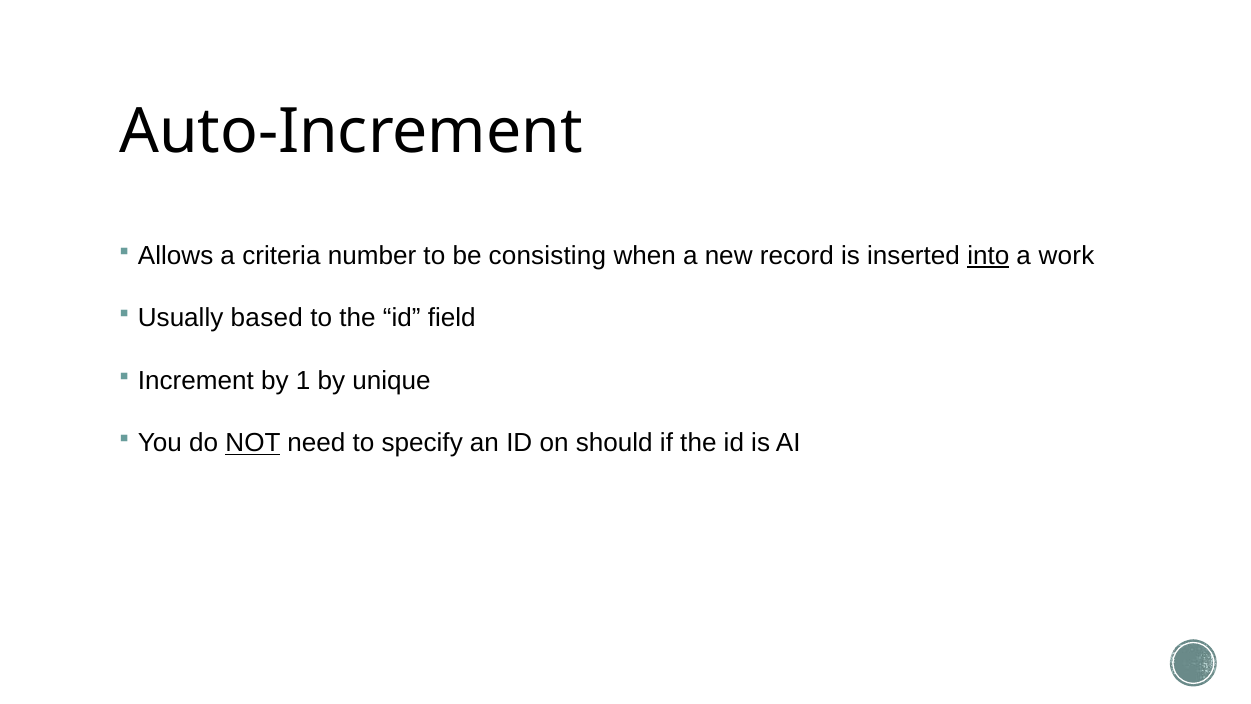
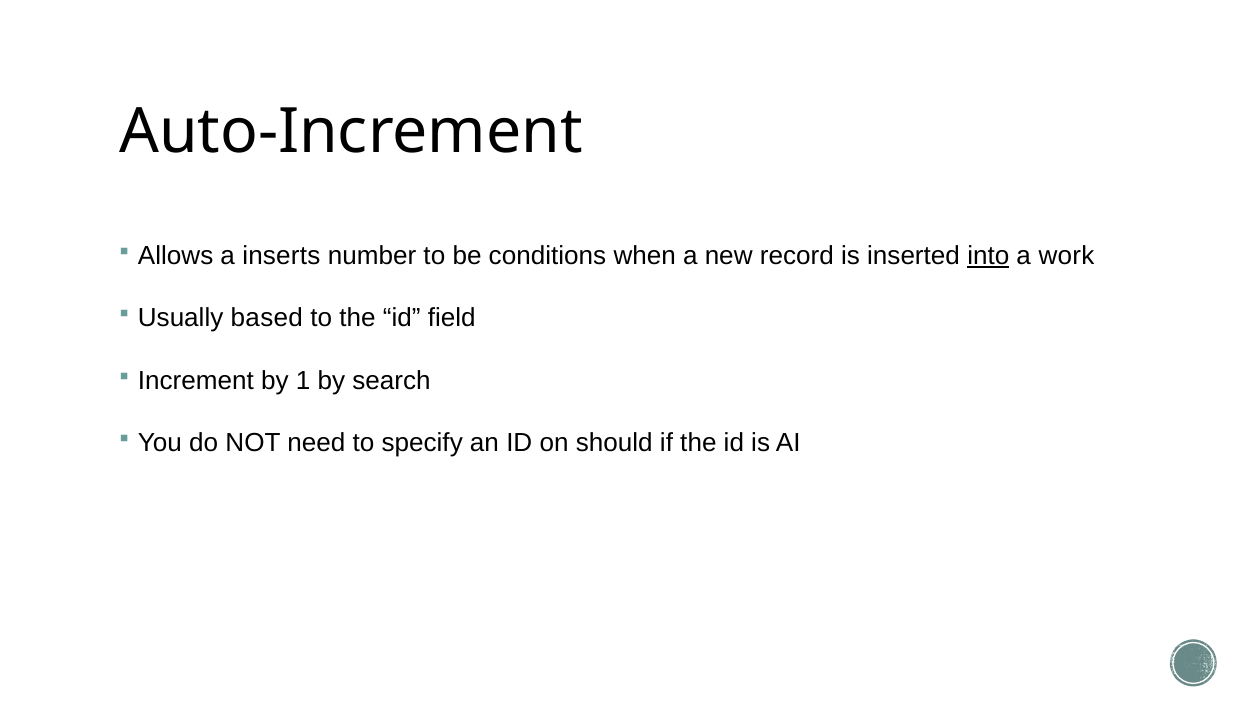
criteria: criteria -> inserts (281, 255)
consisting: consisting -> conditions (547, 255)
unique: unique -> search (392, 381)
NOT underline: present -> none (253, 443)
